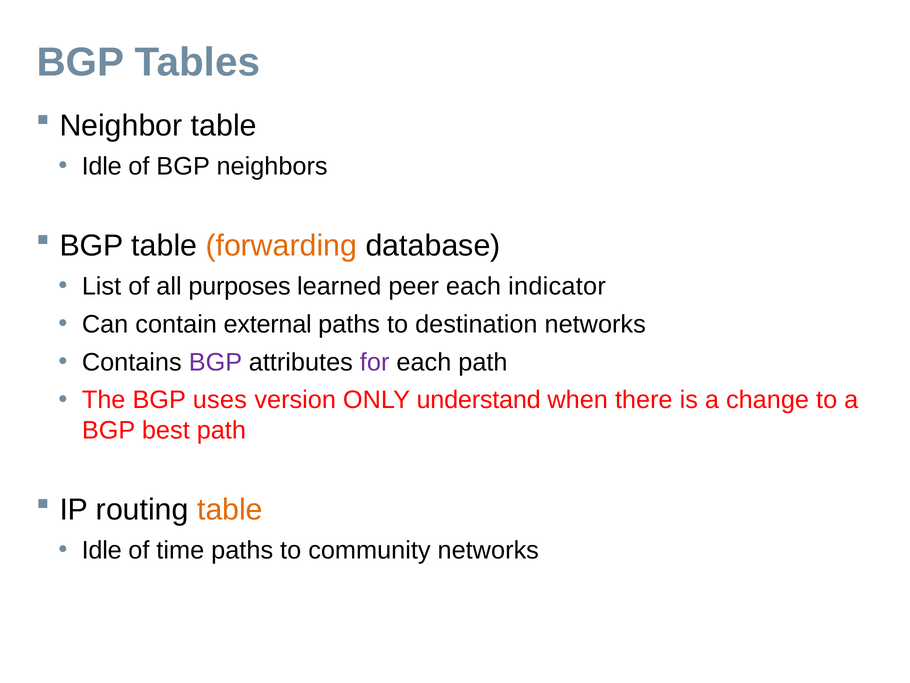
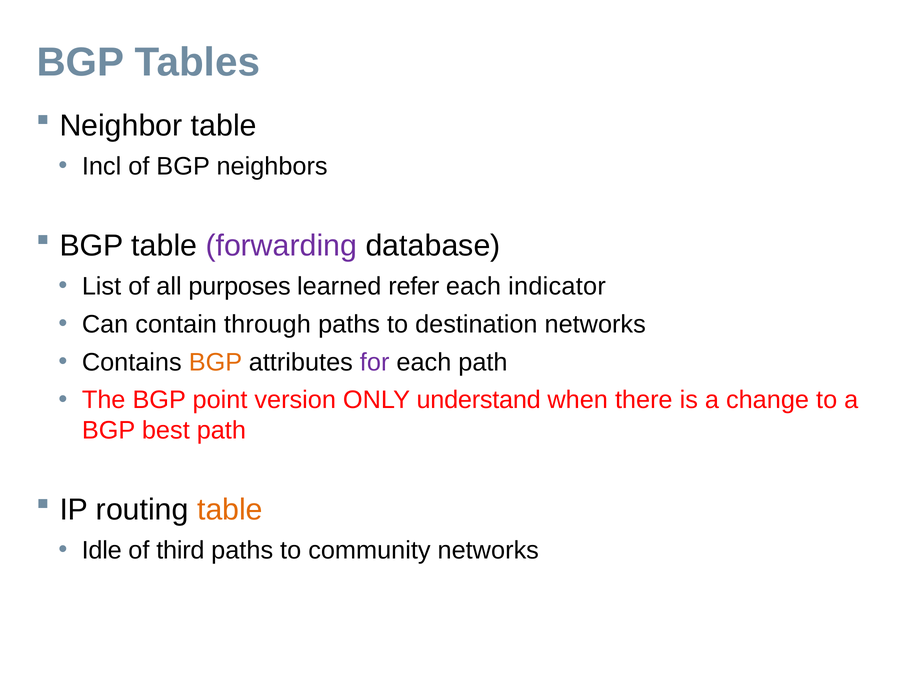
Idle: Idle -> Incl (102, 166)
forwarding colour: orange -> purple (281, 245)
peer: peer -> refer (414, 286)
external: external -> through (267, 324)
BGP colour: purple -> orange (215, 362)
uses: uses -> point (220, 400)
time: time -> third (180, 550)
